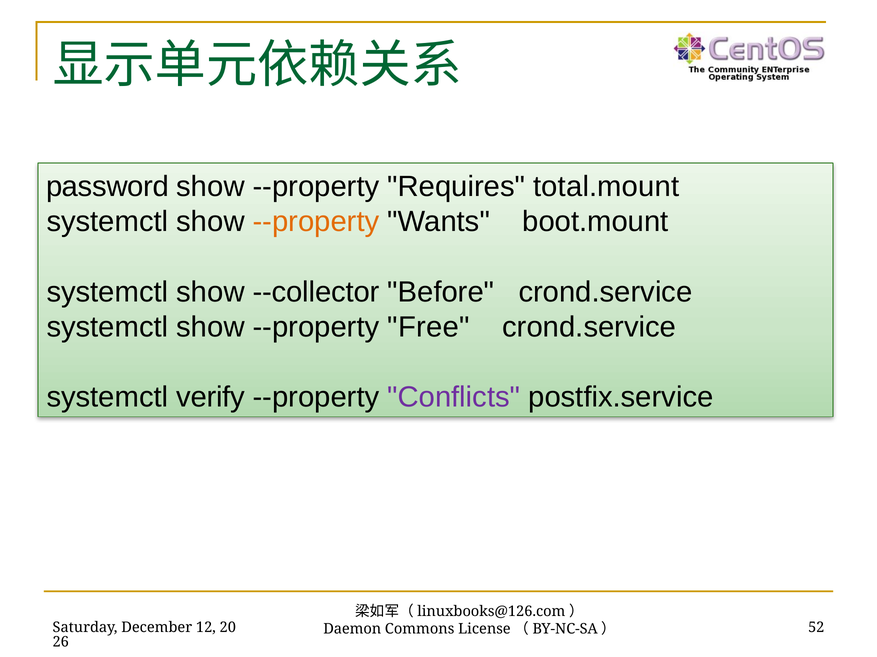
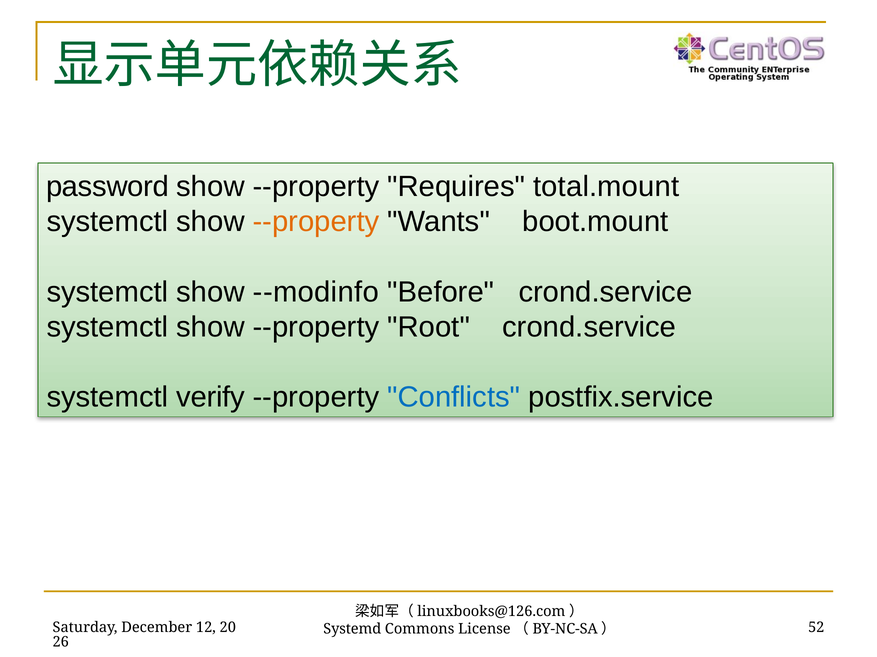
--collector: --collector -> --modinfo (316, 292)
Free: Free -> Root (429, 327)
Conflicts colour: purple -> blue (454, 397)
Daemon: Daemon -> Systemd (352, 630)
